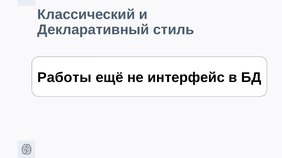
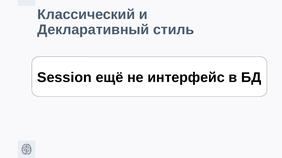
Работы: Работы -> Session (64, 78)
